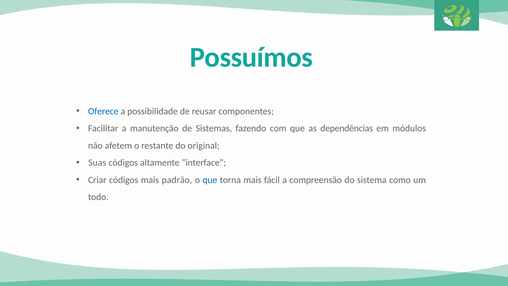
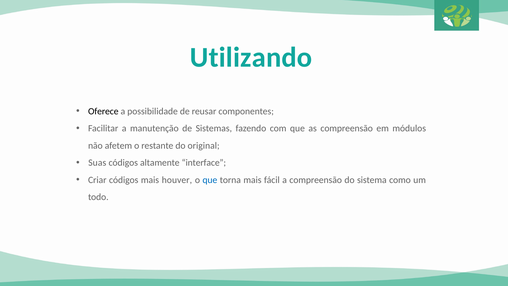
Possuímos: Possuímos -> Utilizando (251, 57)
Oferece colour: blue -> black (103, 111)
as dependências: dependências -> compreensão (347, 128)
padrão: padrão -> houver (177, 180)
